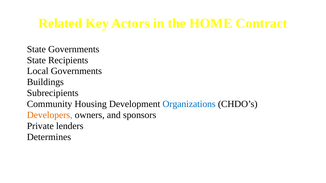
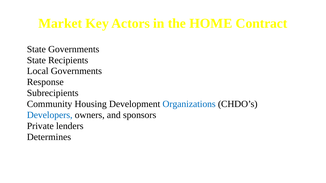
Related: Related -> Market (60, 23)
Buildings: Buildings -> Response (45, 82)
Developers colour: orange -> blue (50, 115)
